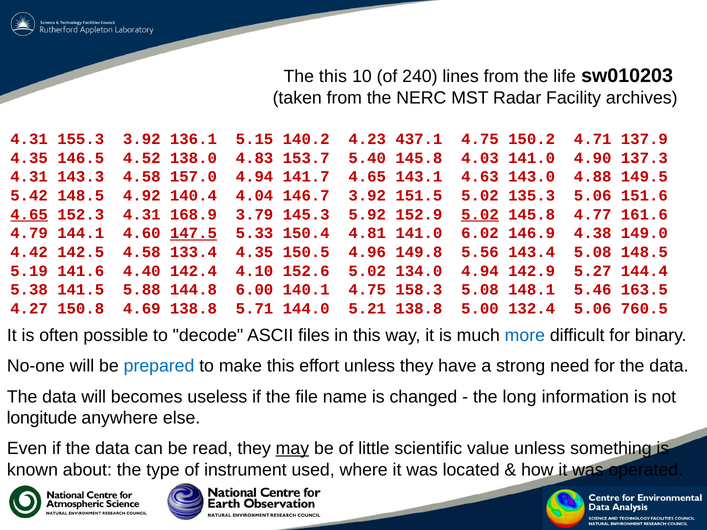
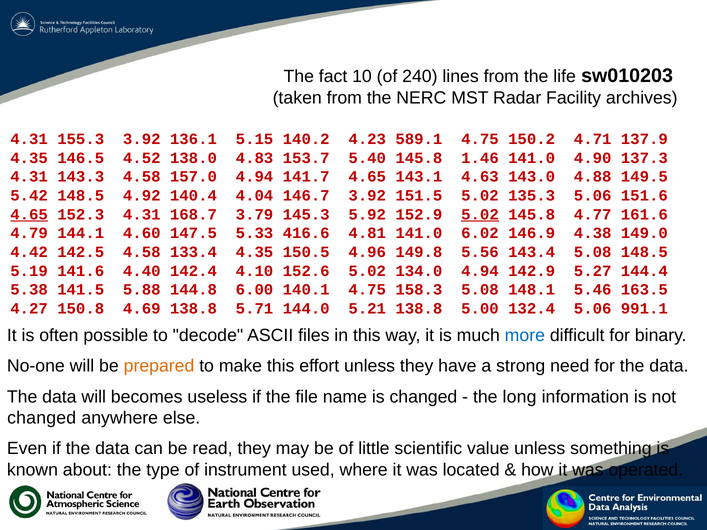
The this: this -> fact (333, 77)
437.1: 437.1 -> 589.1 (419, 139)
4.03: 4.03 -> 1.46 (480, 158)
168.9: 168.9 -> 168.7 (193, 215)
147.5 underline: present -> none (193, 233)
150.4: 150.4 -> 416.6 (306, 233)
760.5: 760.5 -> 991.1 (644, 309)
prepared colour: blue -> orange (159, 366)
longitude: longitude -> changed (42, 418)
may underline: present -> none (292, 449)
